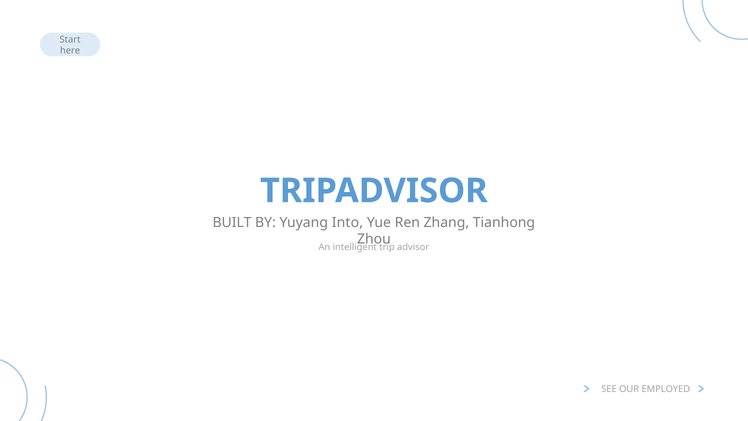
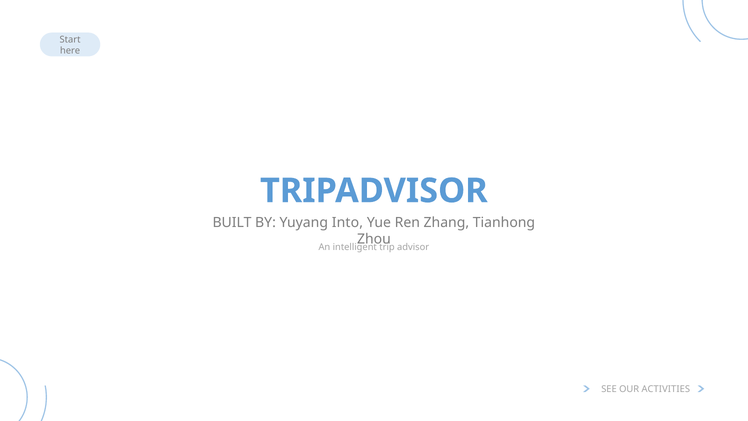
EMPLOYED: EMPLOYED -> ACTIVITIES (666, 389)
